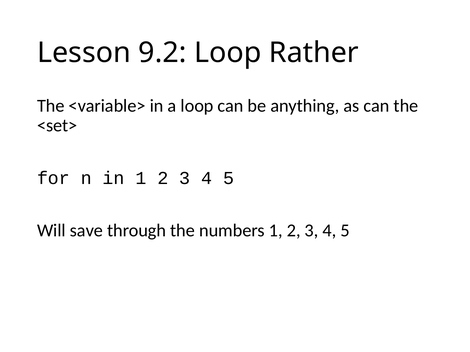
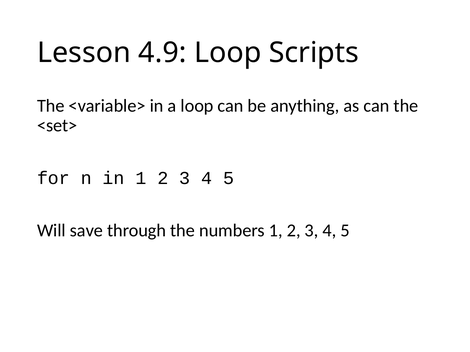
9.2: 9.2 -> 4.9 (162, 53)
Rather: Rather -> Scripts (314, 53)
